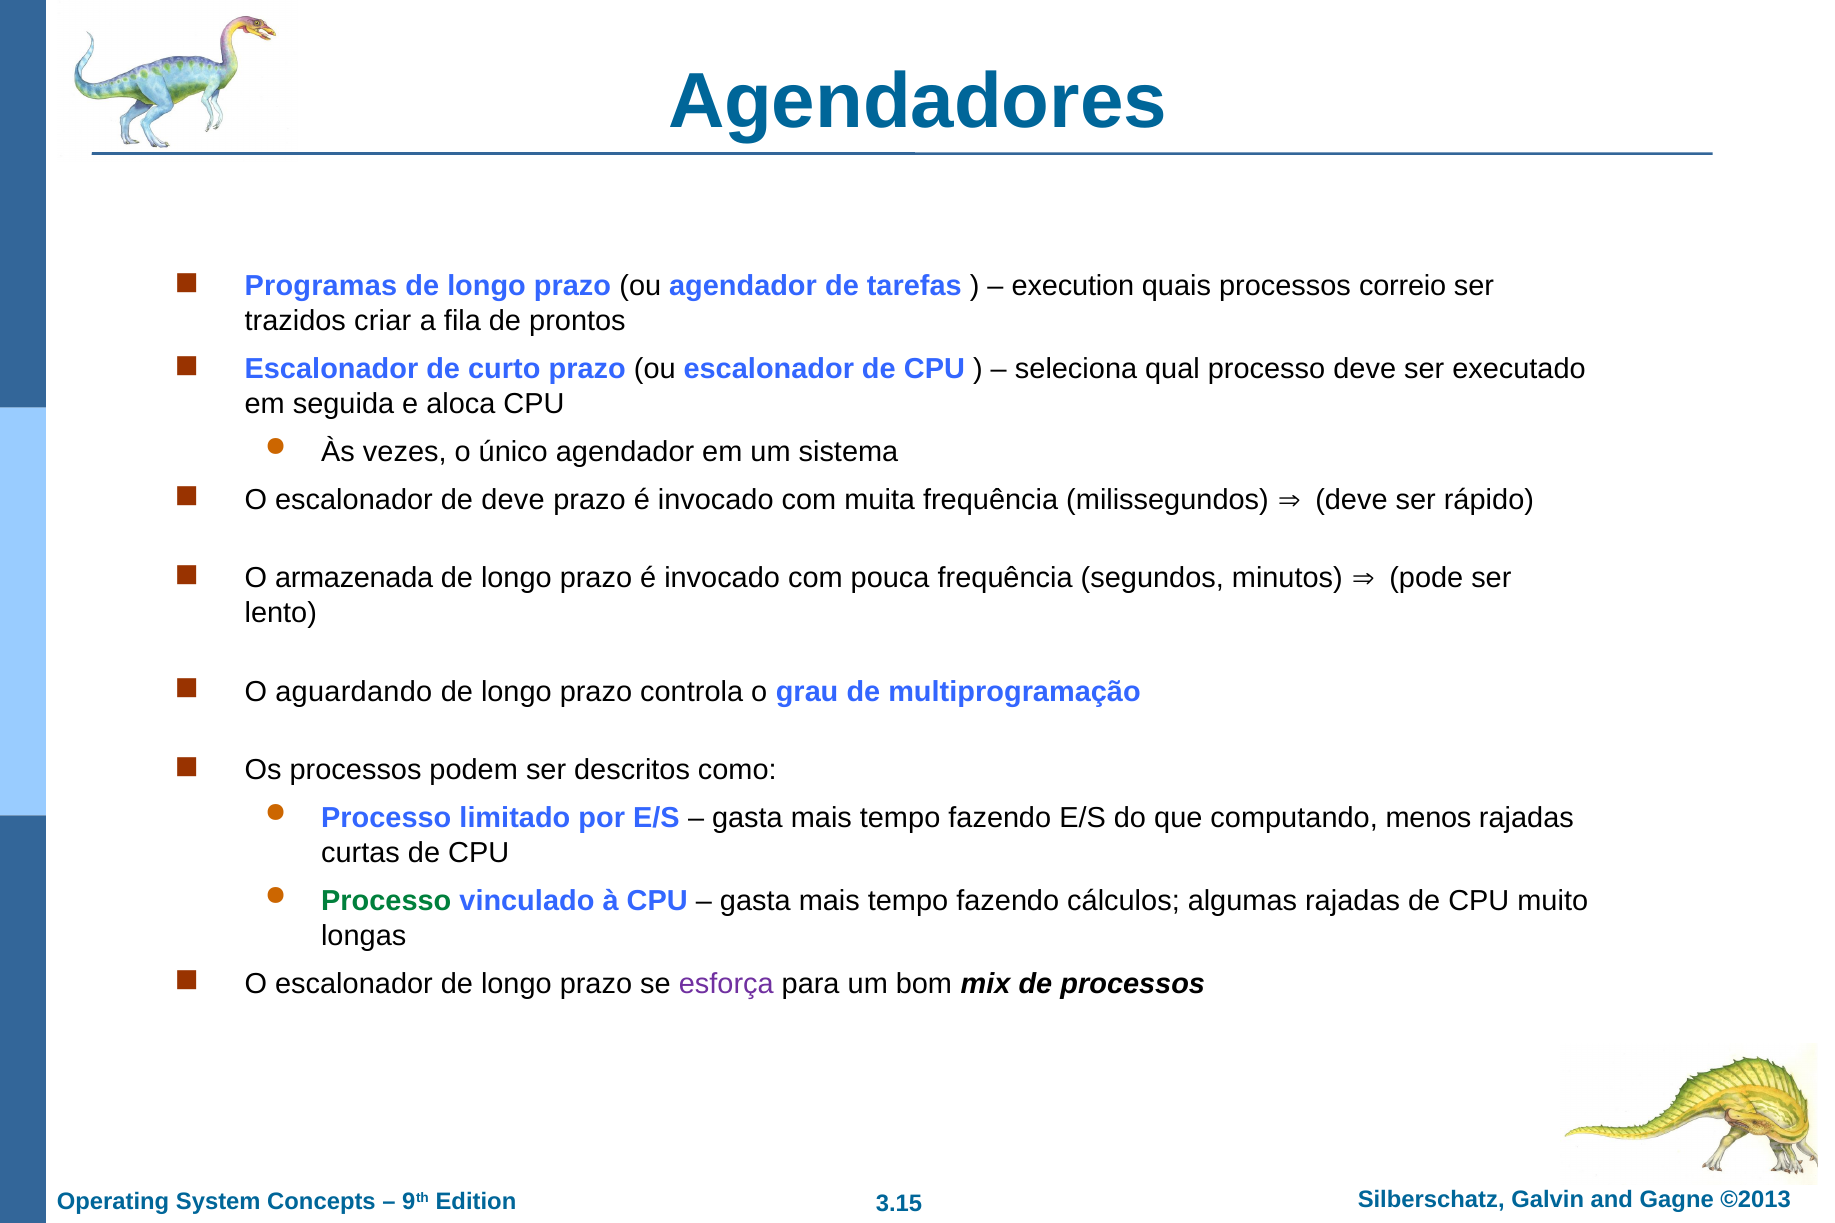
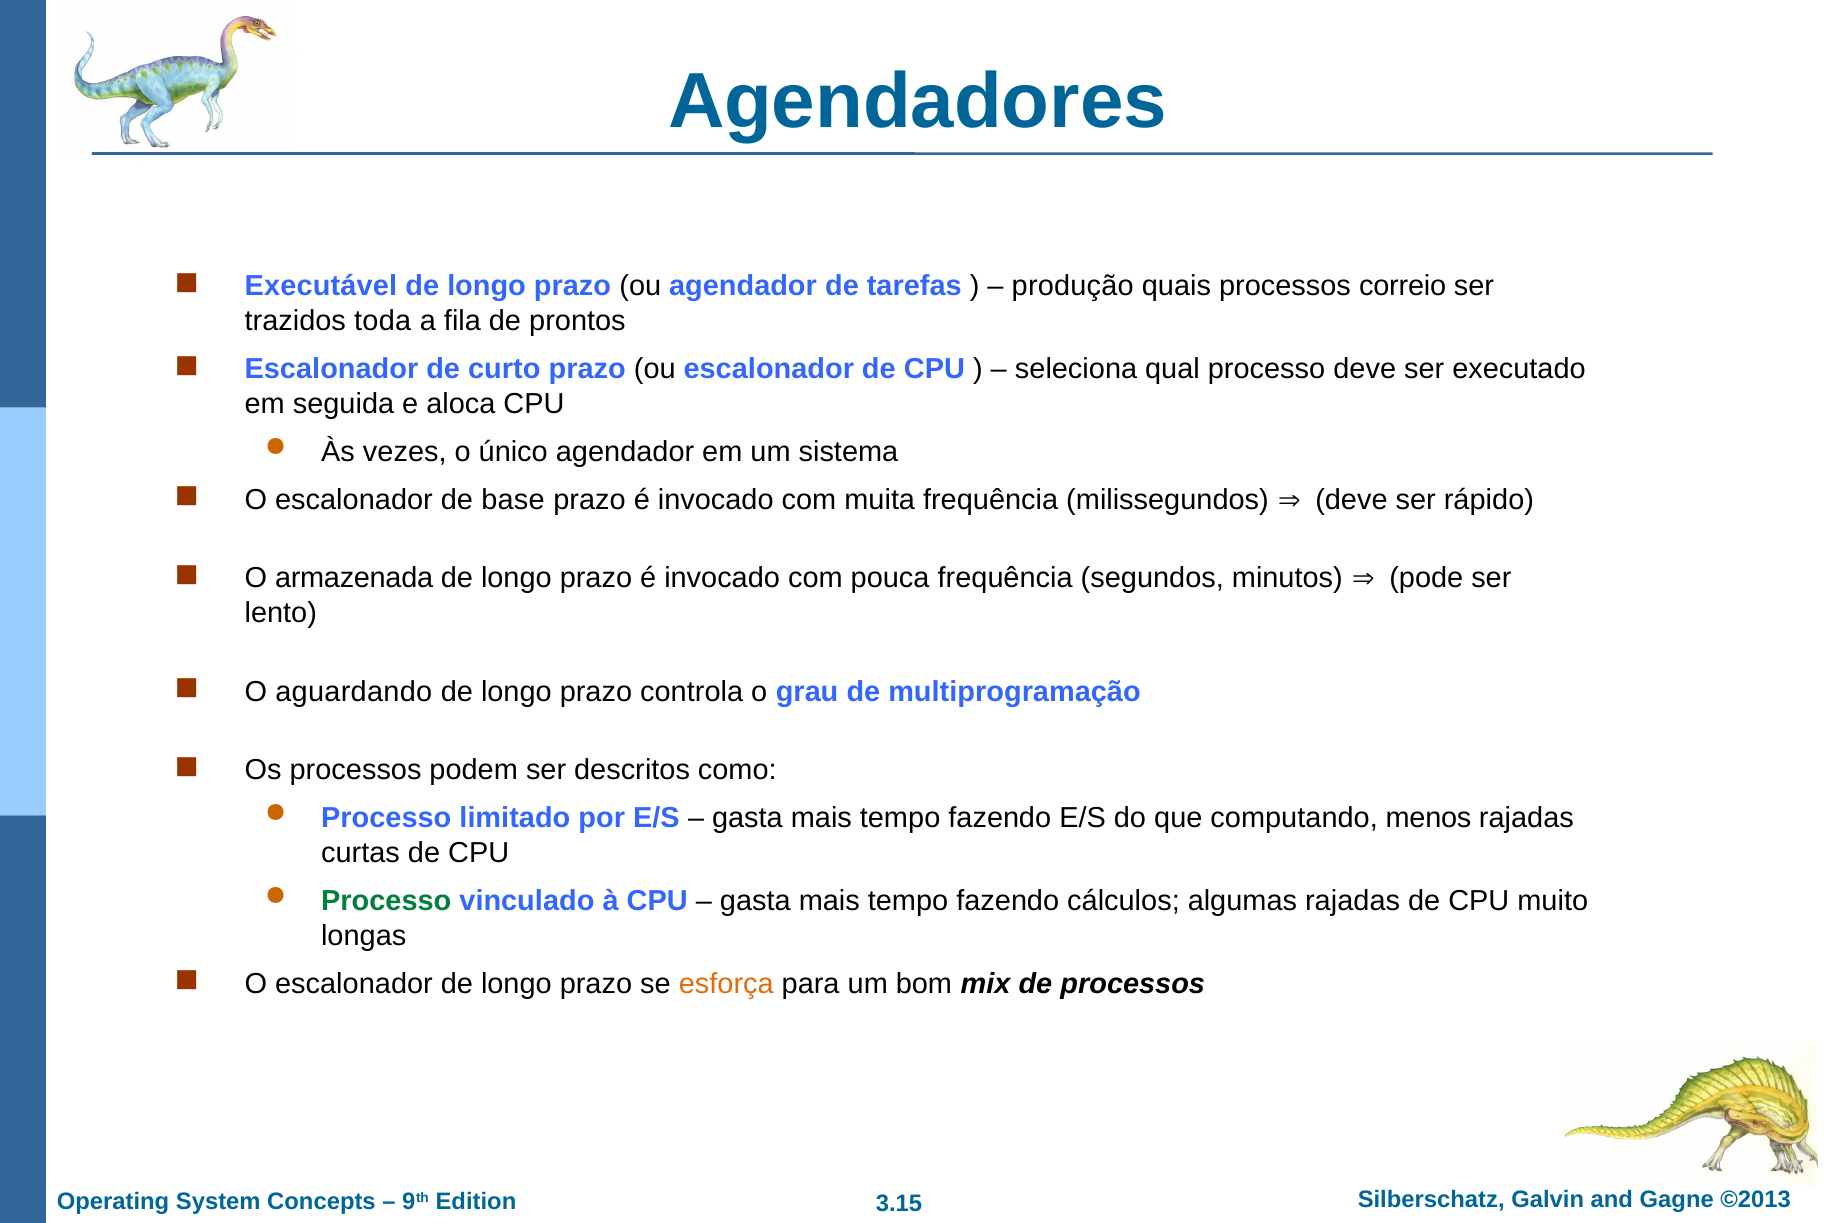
Programas: Programas -> Executável (321, 286)
execution: execution -> produção (1073, 286)
criar: criar -> toda (383, 321)
de deve: deve -> base (513, 500)
esforça colour: purple -> orange (726, 984)
